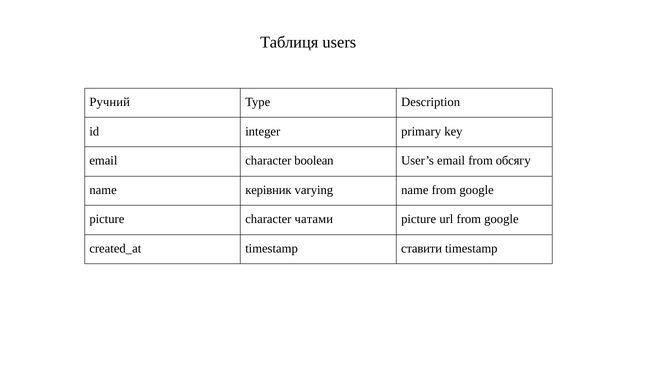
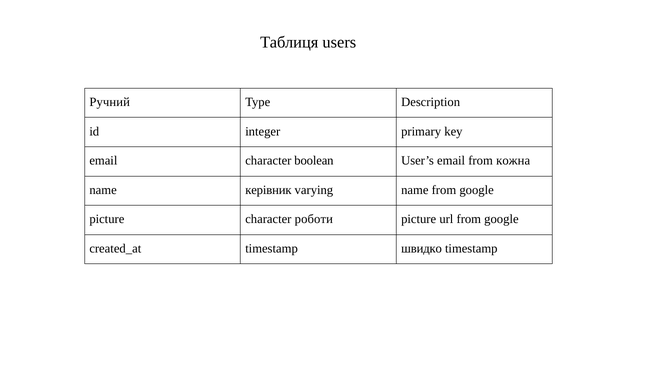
обсягу: обсягу -> кожна (513, 161)
чатами: чатами -> роботи (314, 219)
ставити: ставити -> швидко (422, 249)
